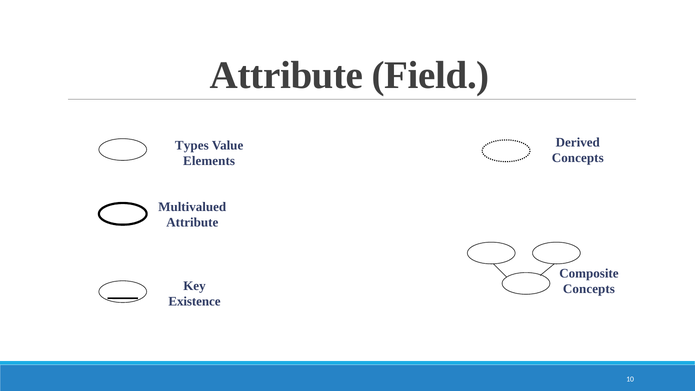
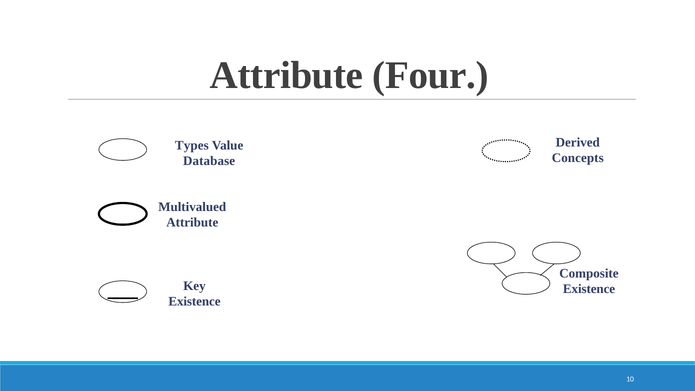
Field: Field -> Four (431, 76)
Elements: Elements -> Database (209, 161)
Concepts: Concepts -> Existence (589, 289)
